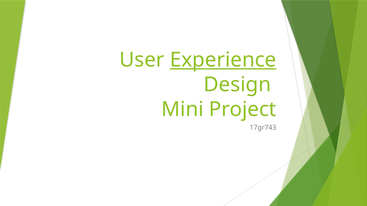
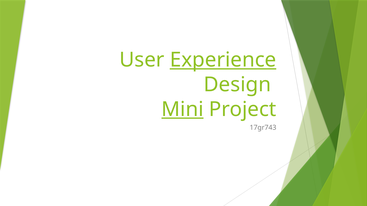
Mini underline: none -> present (183, 110)
